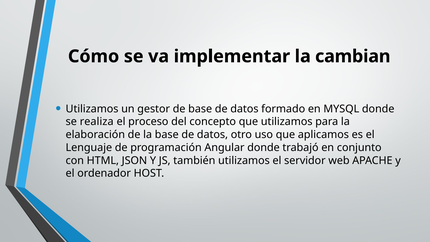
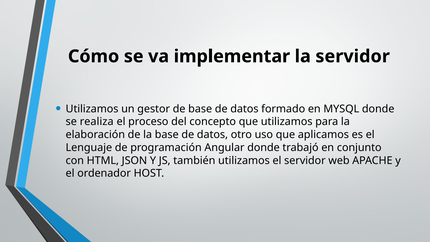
la cambian: cambian -> servidor (353, 56)
